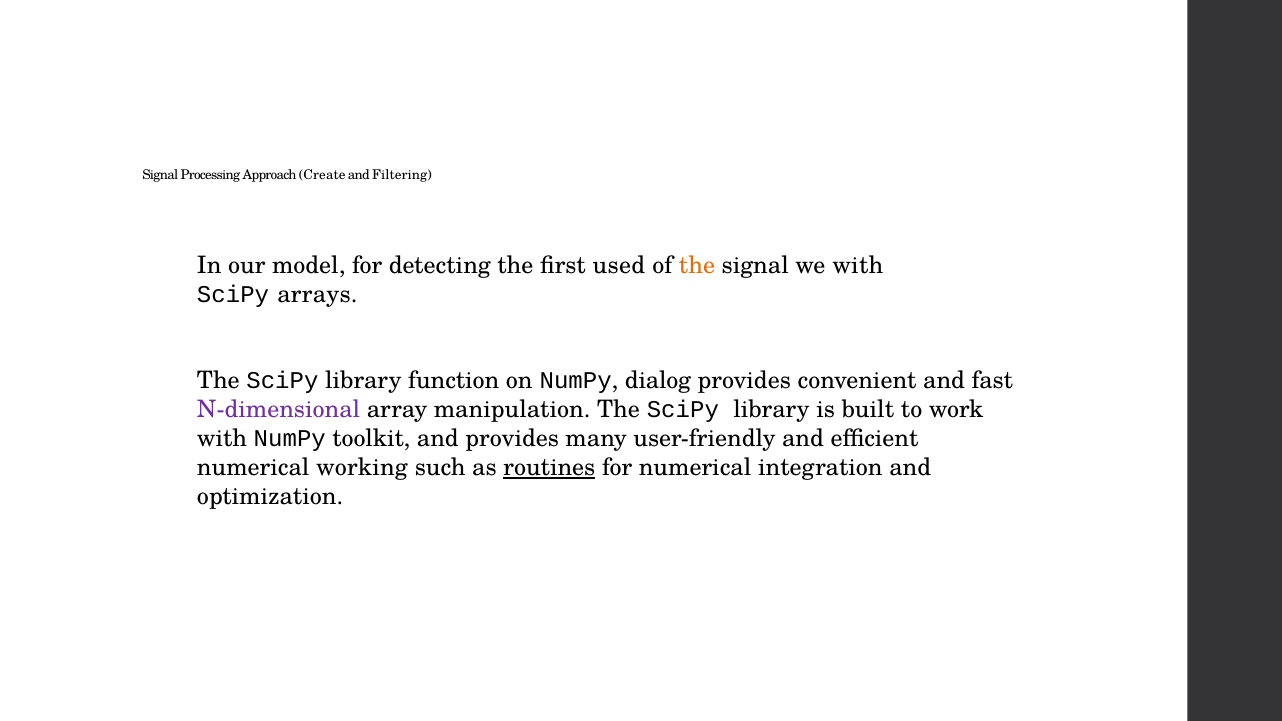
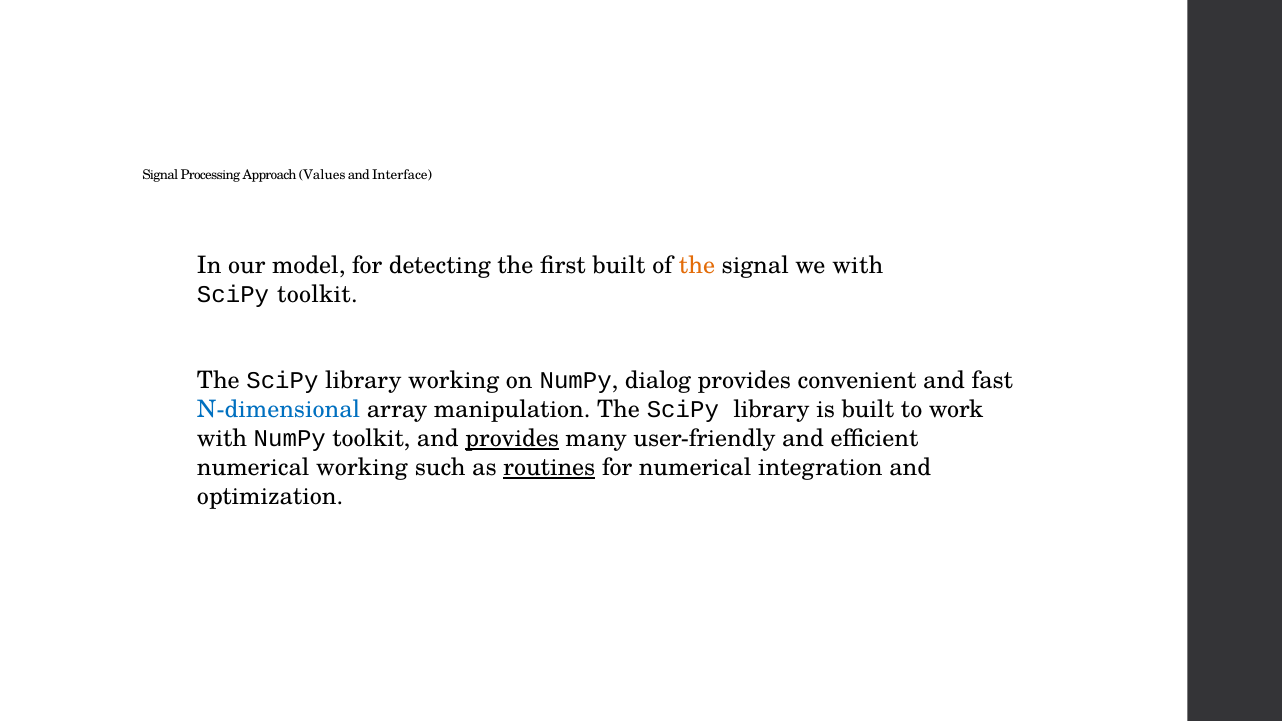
Create: Create -> Values (322, 175)
Filtering: Filtering -> Interface (402, 175)
first used: used -> built (619, 266)
SciPy arrays: arrays -> toolkit (317, 295)
library function: function -> working (454, 381)
N-dimensional colour: purple -> blue (279, 410)
provides underline: none -> present (512, 439)
